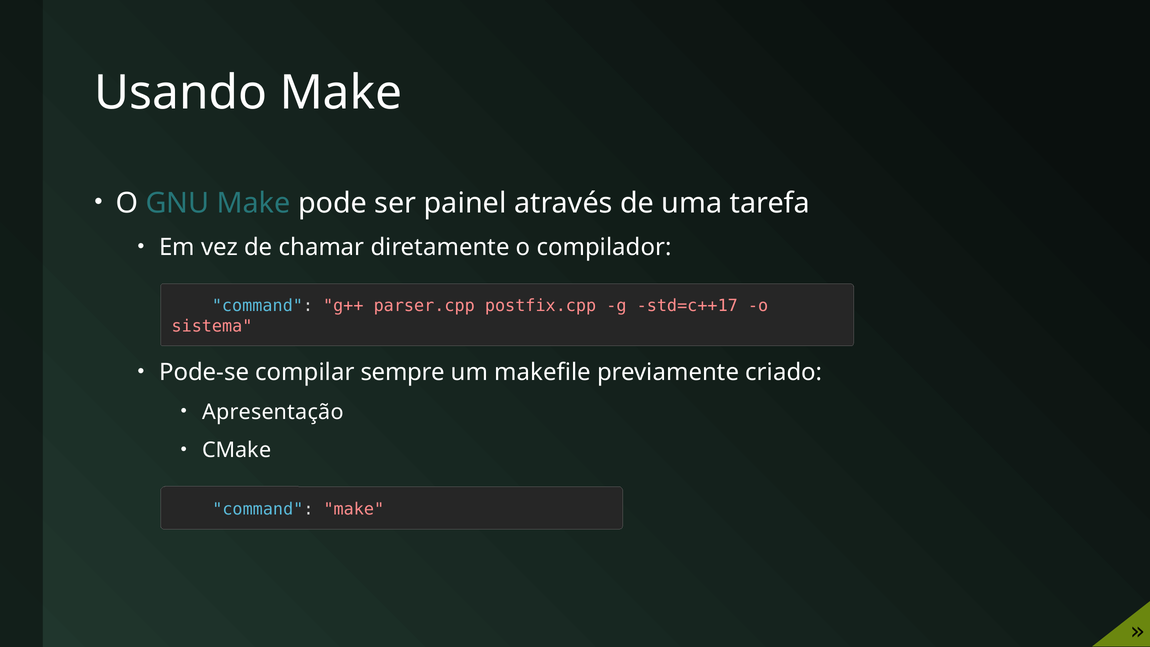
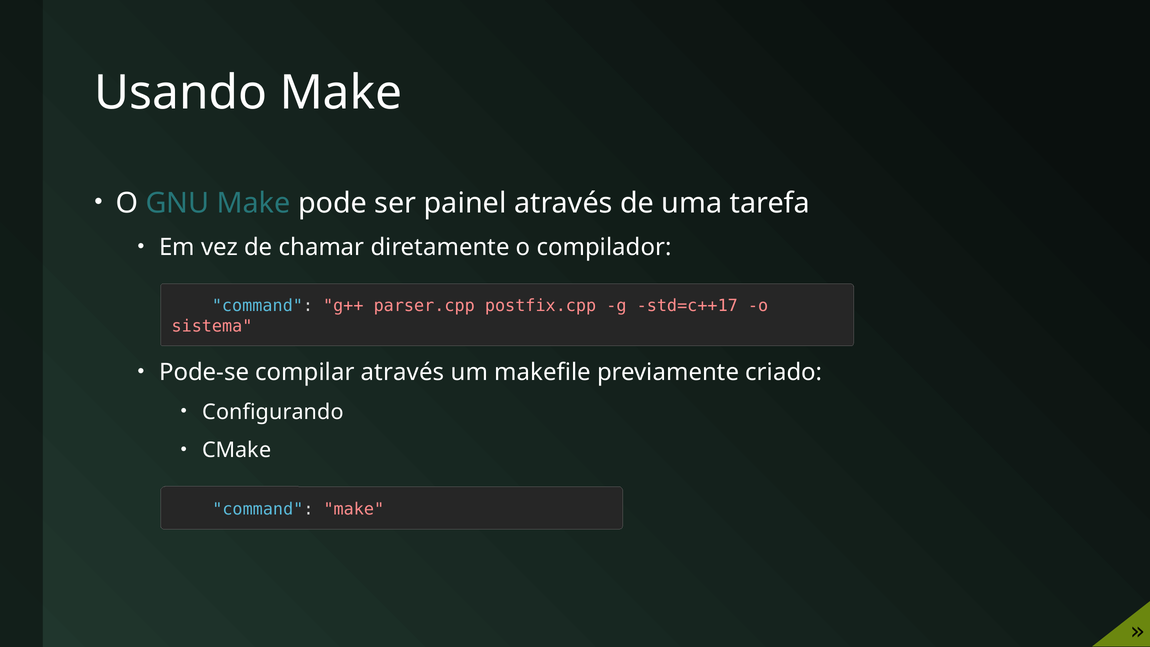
compilar sempre: sempre -> através (403, 373)
Apresentação: Apresentação -> Configurando (273, 412)
